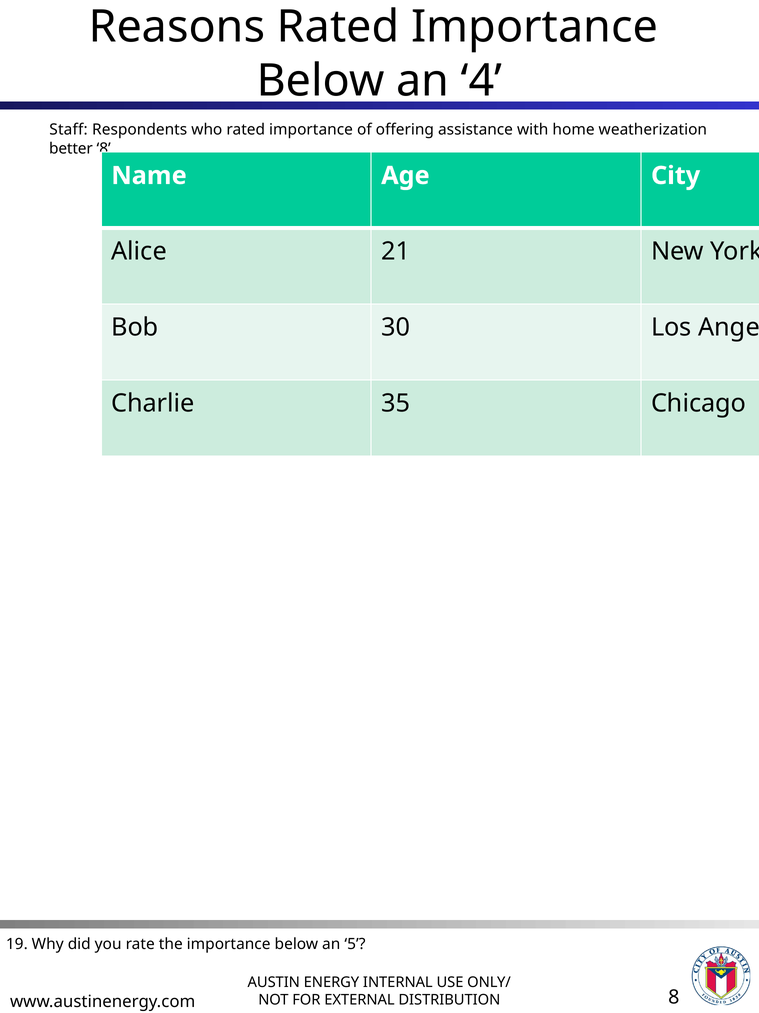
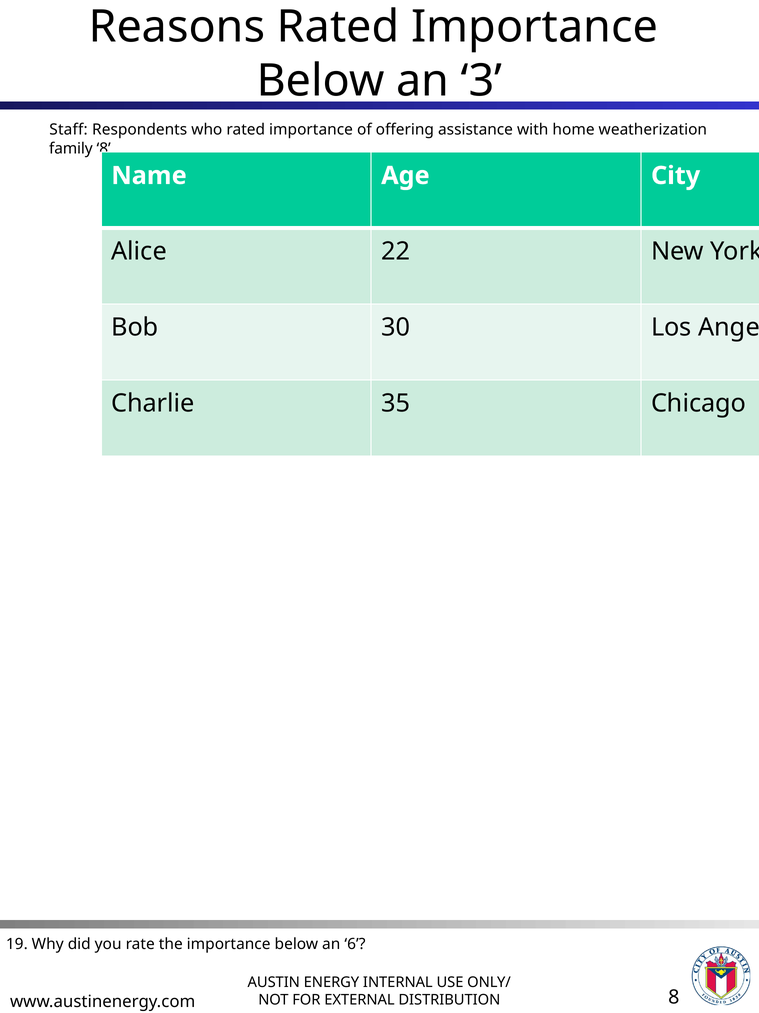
4: 4 -> 3 (482, 81)
better: better -> family (71, 148)
21: 21 -> 22 (396, 251)
5: 5 -> 6 (355, 943)
